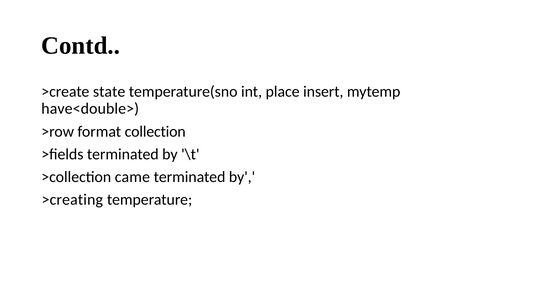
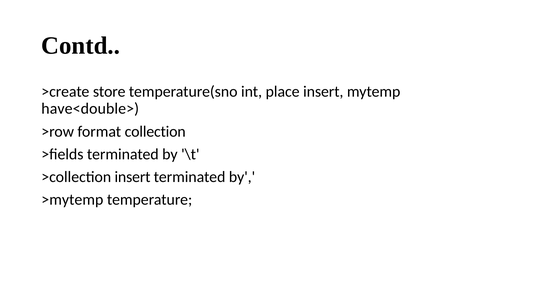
state: state -> store (109, 92)
>collection came: came -> insert (133, 177)
>creating: >creating -> >mytemp (72, 200)
